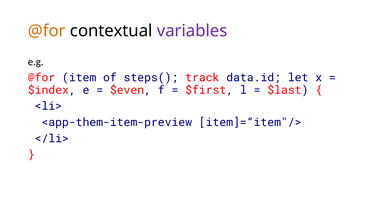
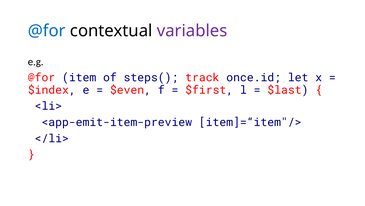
@for colour: orange -> blue (47, 31)
data.id: data.id -> once.id (254, 77)
<app-them-item-preview: <app-them-item-preview -> <app-emit-item-preview (117, 122)
